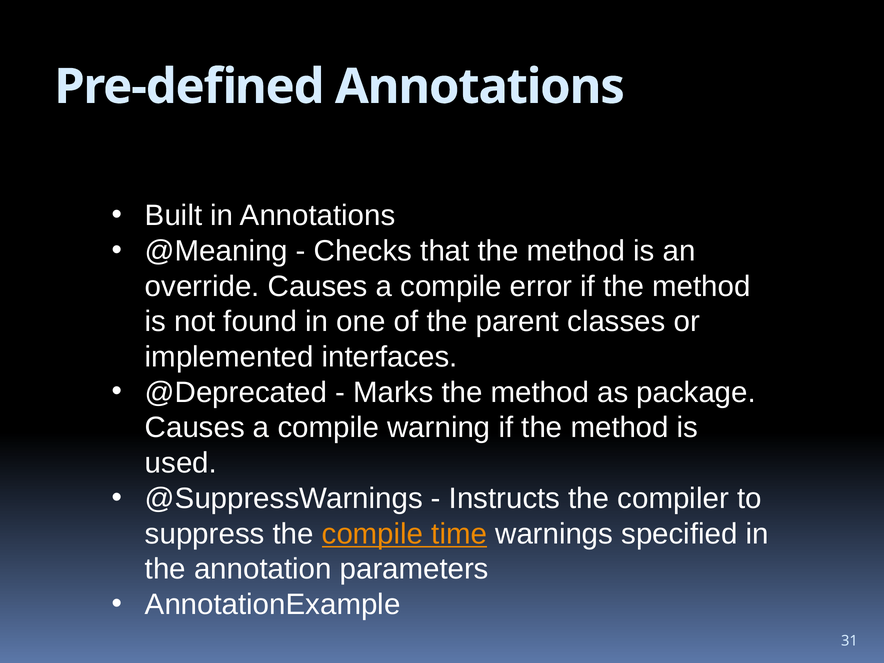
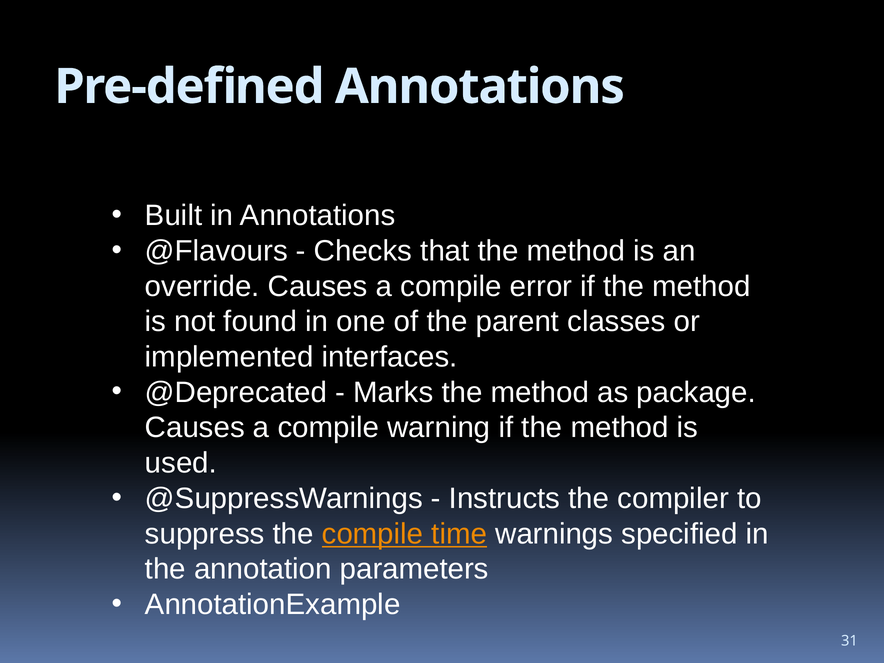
@Meaning: @Meaning -> @Flavours (216, 251)
